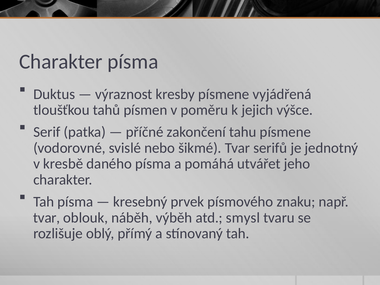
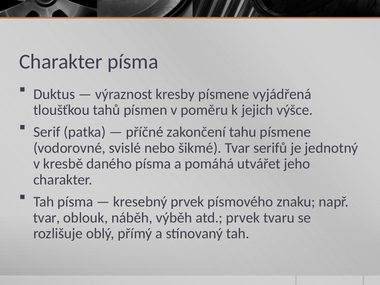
atd smysl: smysl -> prvek (243, 218)
